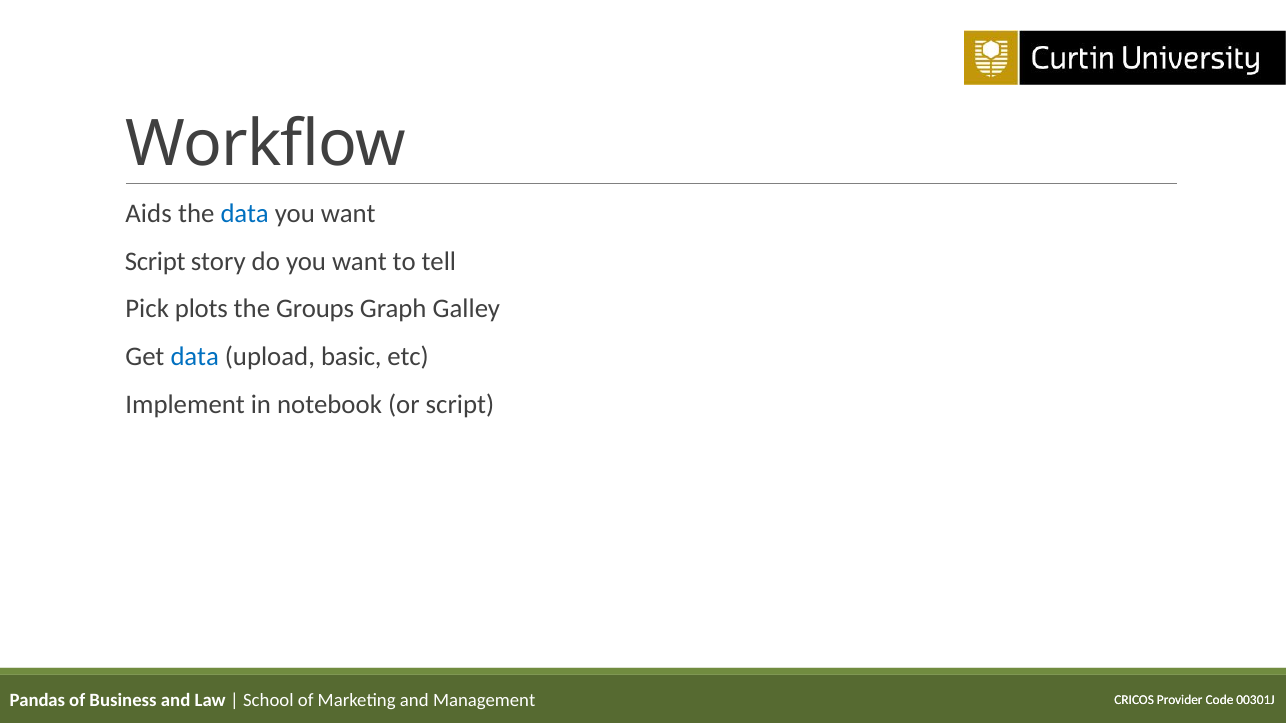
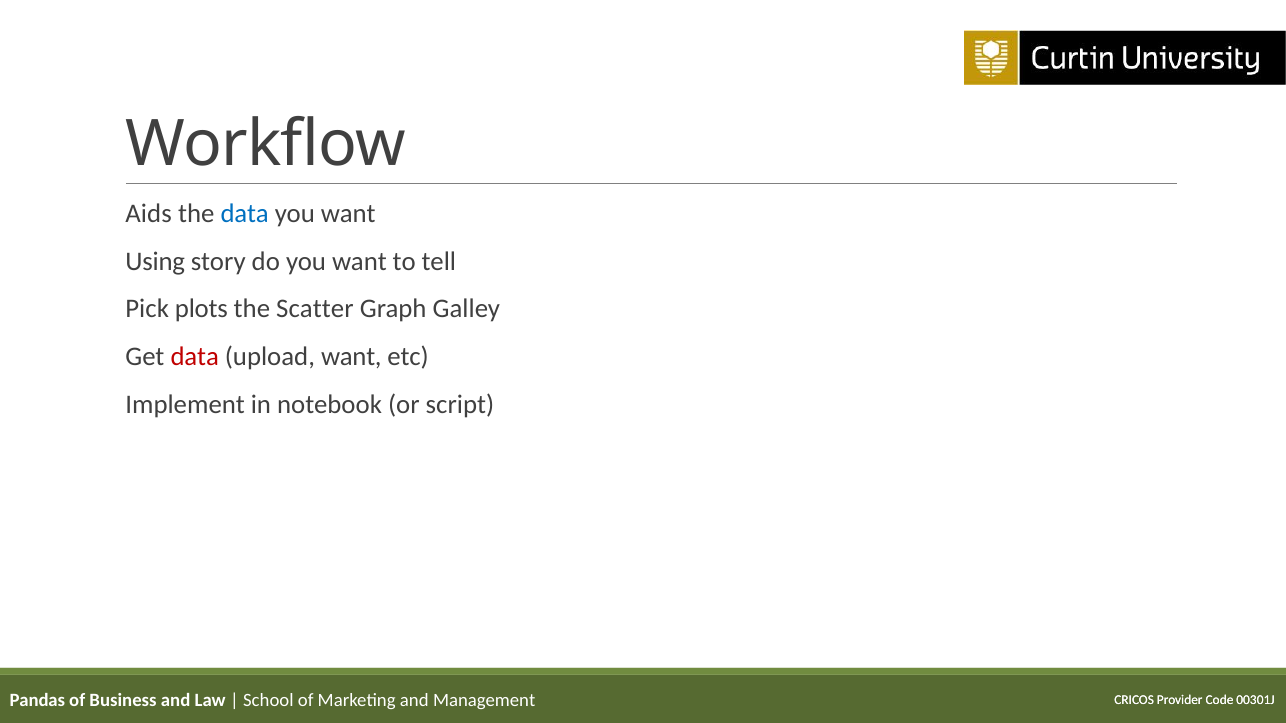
Script: Script -> Using (155, 262)
Groups: Groups -> Scatter (315, 309)
data colour: blue -> red (195, 357)
upload basic: basic -> want (351, 357)
